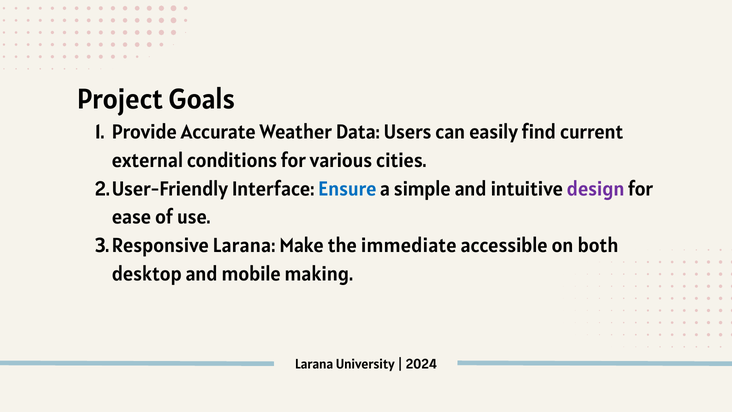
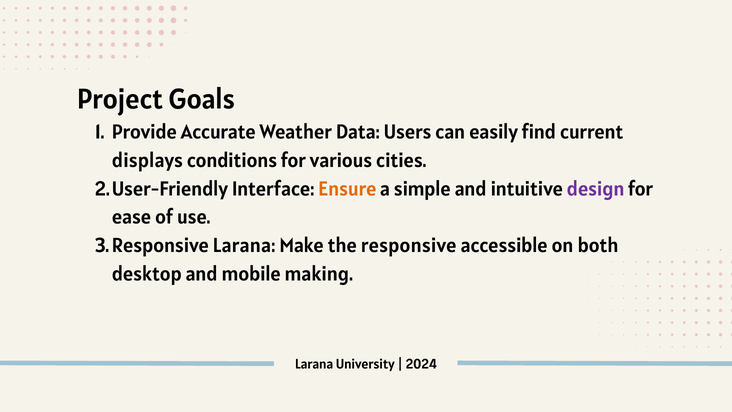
external: external -> displays (147, 160)
Ensure colour: blue -> orange (347, 189)
immediate: immediate -> responsive (409, 245)
